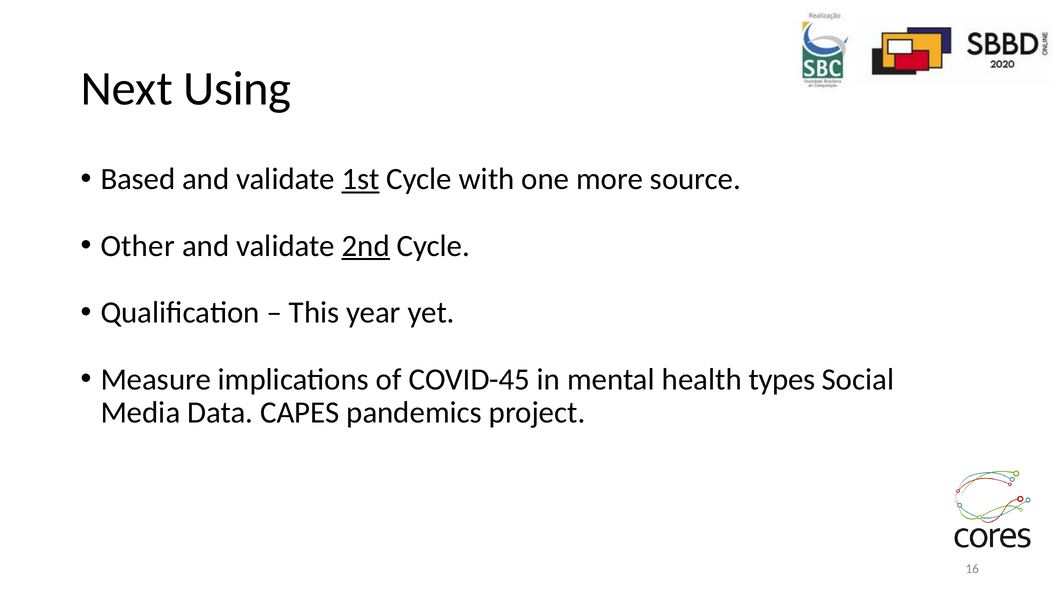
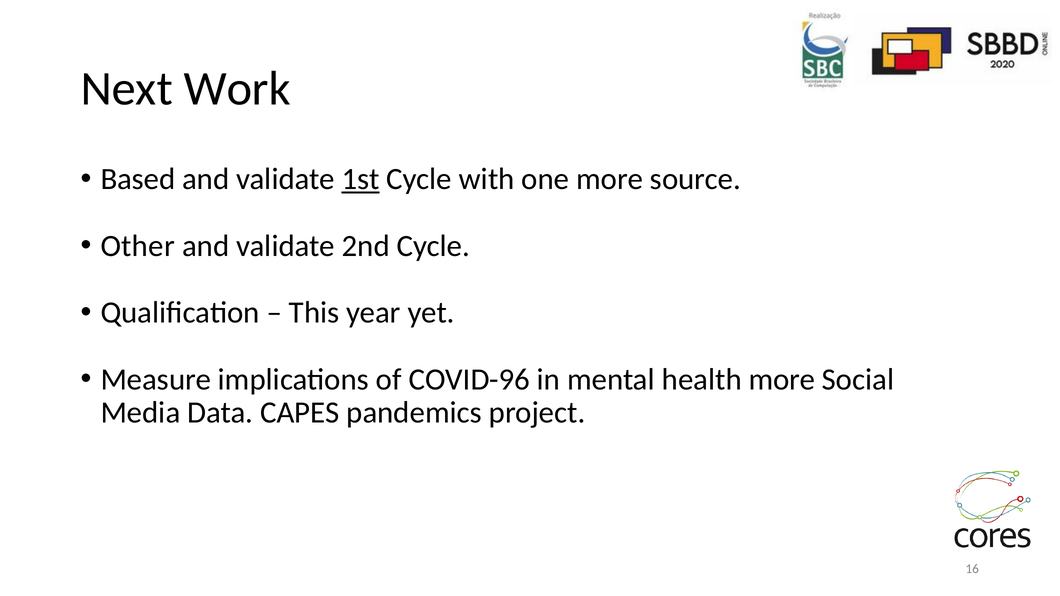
Using: Using -> Work (237, 89)
2nd underline: present -> none (366, 246)
COVID-45: COVID-45 -> COVID-96 (469, 379)
health types: types -> more (782, 379)
